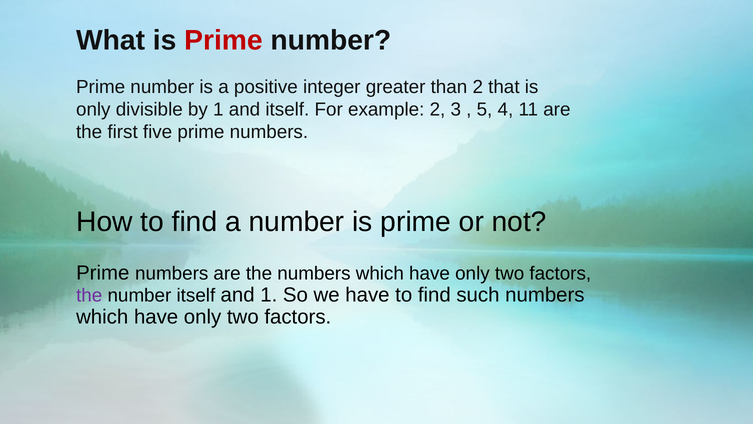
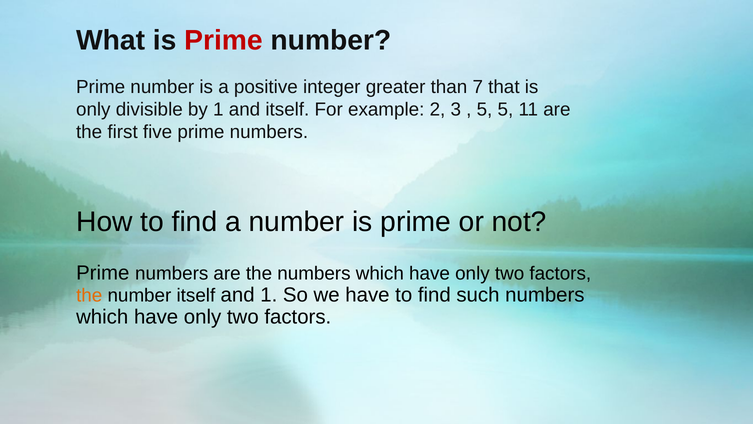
than 2: 2 -> 7 (478, 87)
5 4: 4 -> 5 (505, 110)
the colour: purple -> orange (89, 295)
